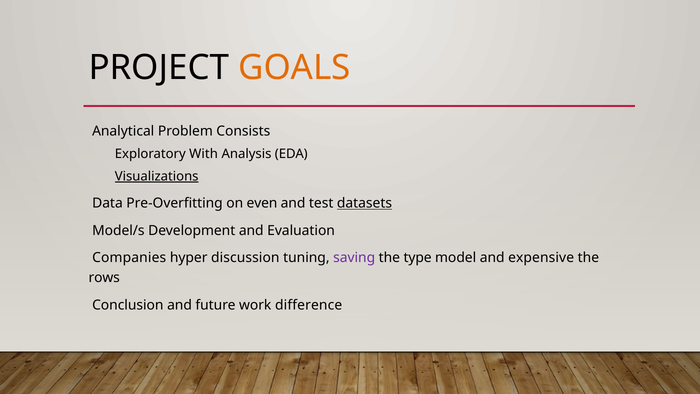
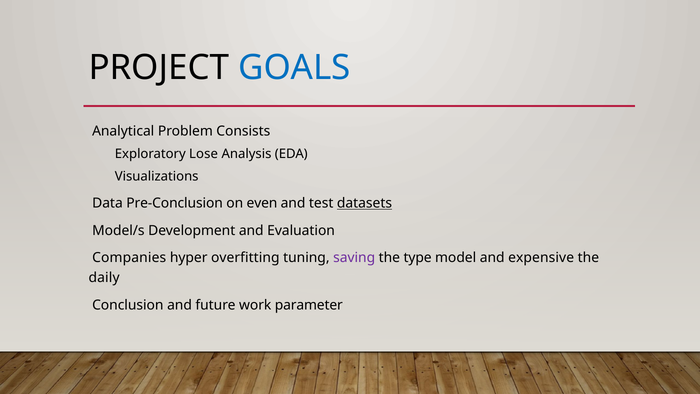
GOALS colour: orange -> blue (294, 68)
With: With -> Lose (204, 154)
Visualizations underline: present -> none (157, 176)
Pre-Overfitting: Pre-Overfitting -> Pre-Conclusion (175, 203)
discussion: discussion -> overfitting (245, 258)
rows: rows -> daily (104, 278)
difference: difference -> parameter (309, 305)
